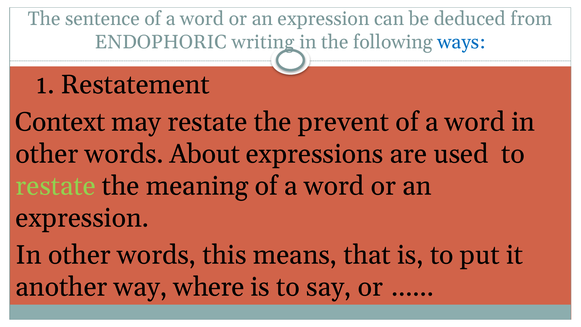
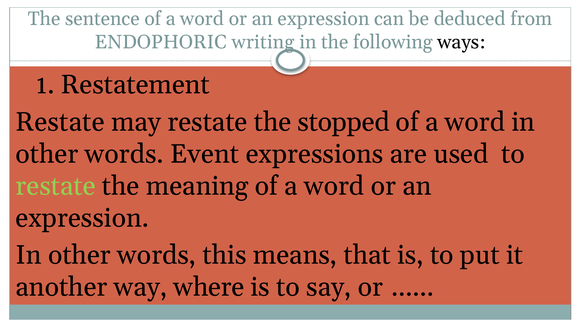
ways colour: blue -> black (461, 42)
Context: Context -> Restate (60, 122)
prevent: prevent -> stopped (344, 122)
About: About -> Event (205, 154)
